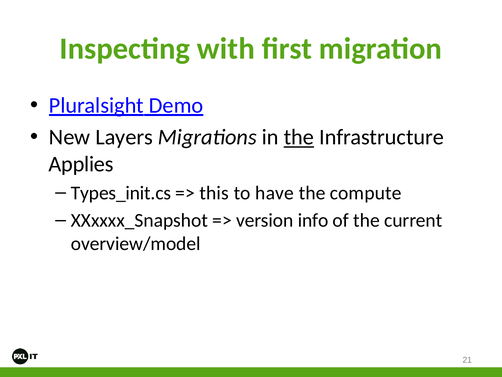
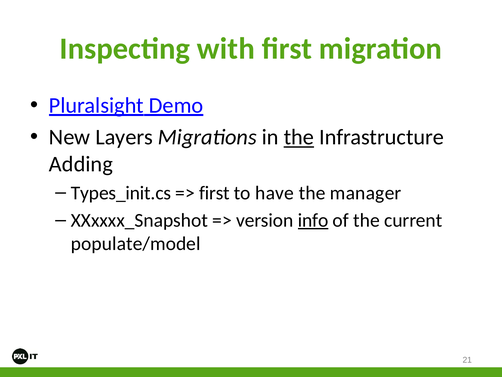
Applies: Applies -> Adding (81, 164)
this: this -> first (214, 193)
compute: compute -> manager (366, 193)
info underline: none -> present (313, 220)
overview/model: overview/model -> populate/model (136, 243)
